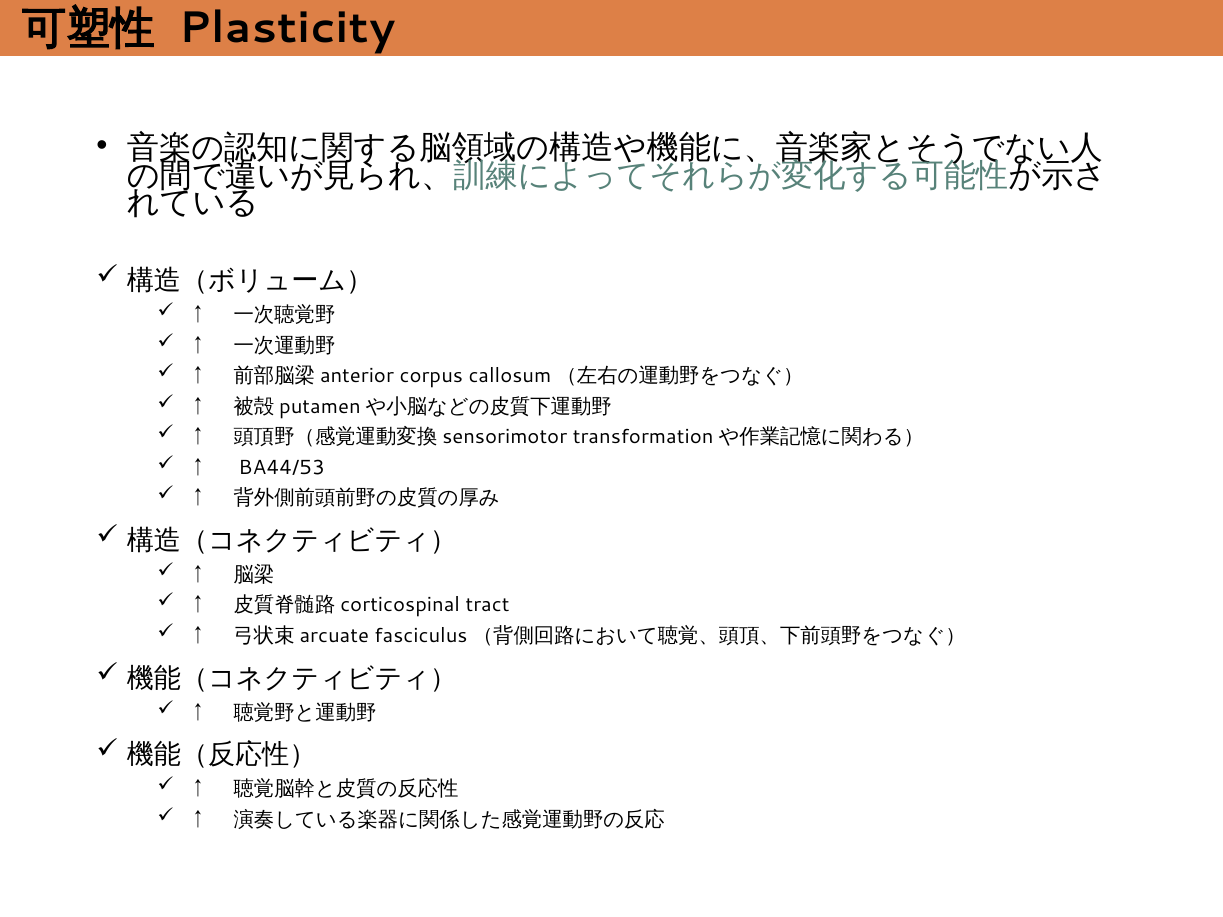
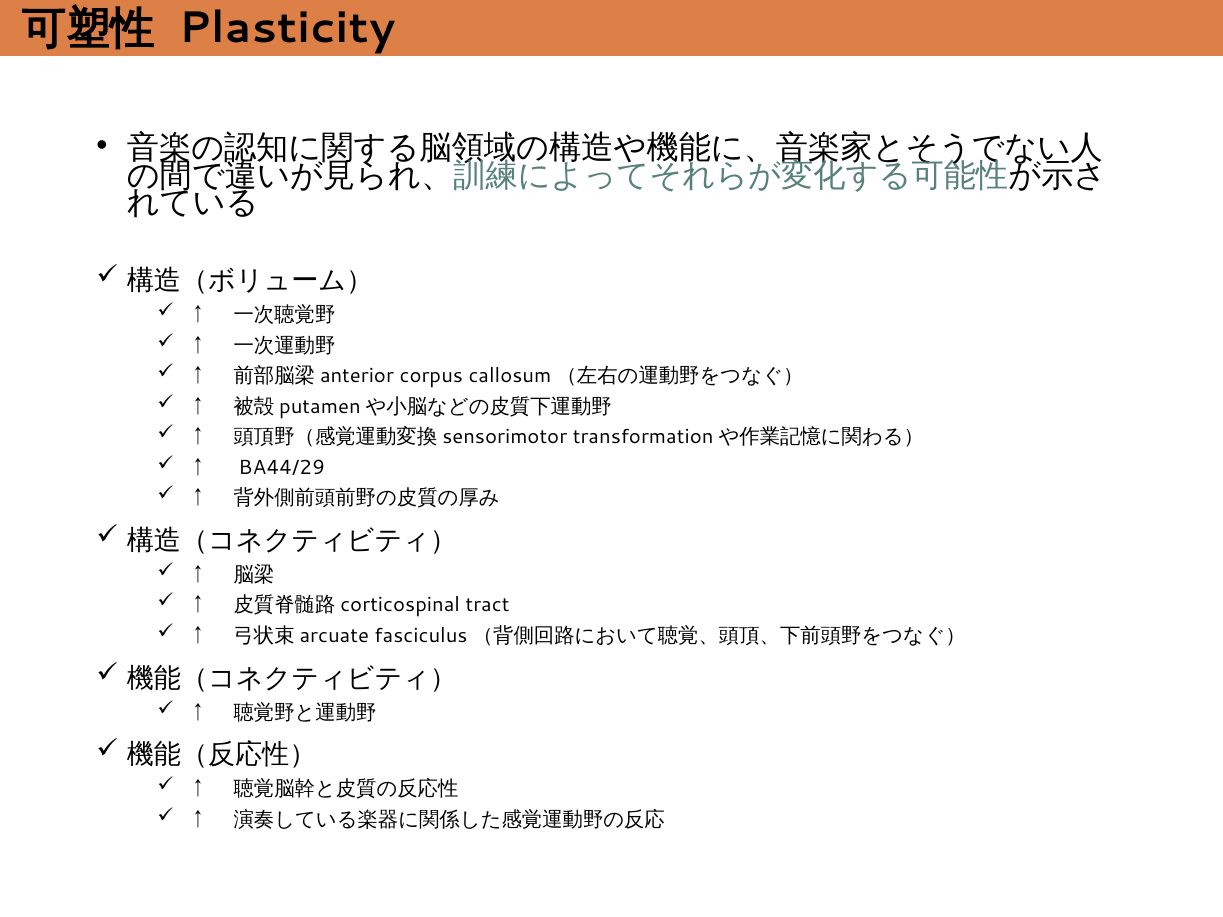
BA44/53: BA44/53 -> BA44/29 (282, 468)
